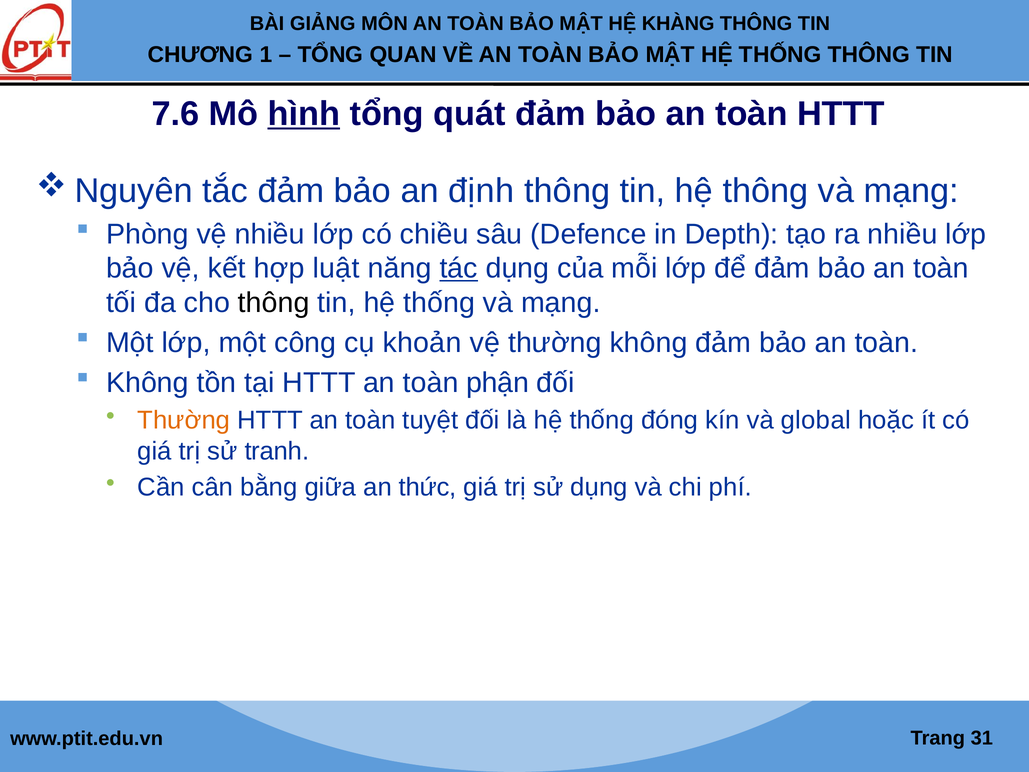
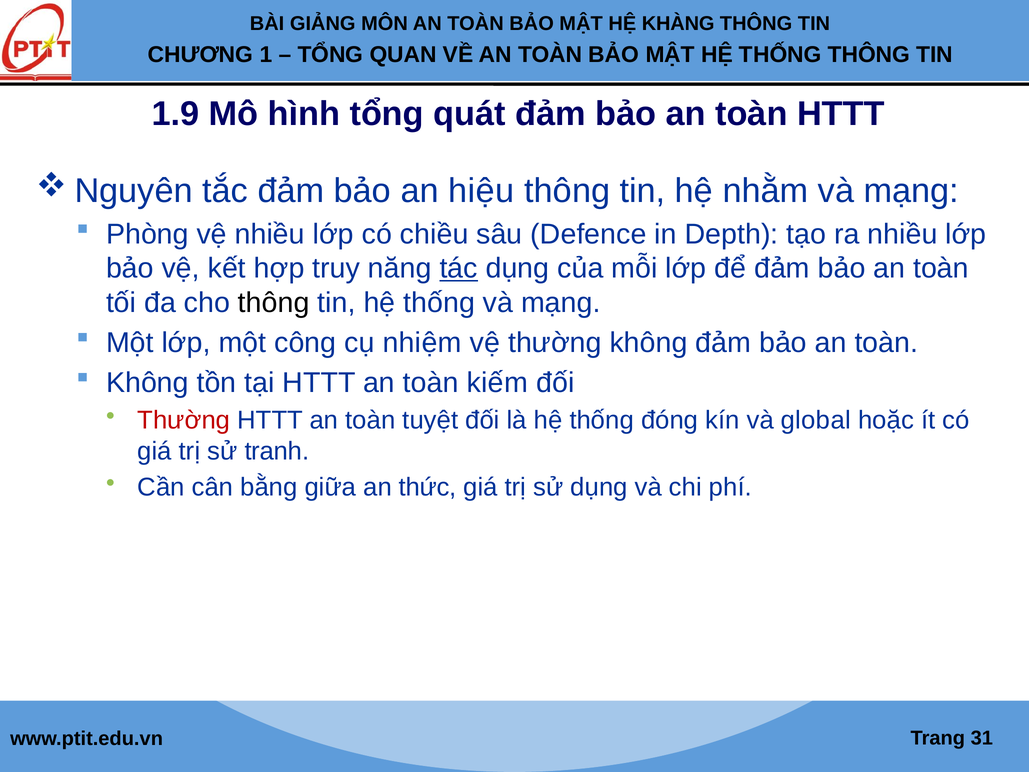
7.6: 7.6 -> 1.9 (175, 114)
hình underline: present -> none (304, 114)
định: định -> hiệu (481, 191)
hệ thông: thông -> nhằm (765, 191)
luật: luật -> truy (336, 268)
khoản: khoản -> nhiệm (422, 343)
phận: phận -> kiếm (497, 383)
Thường colour: orange -> red (184, 420)
